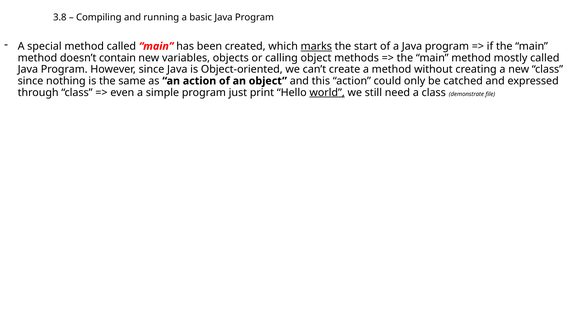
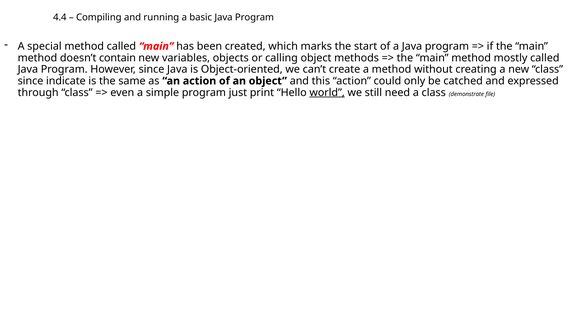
3.8: 3.8 -> 4.4 (60, 17)
marks underline: present -> none (316, 46)
nothing: nothing -> indicate (66, 81)
